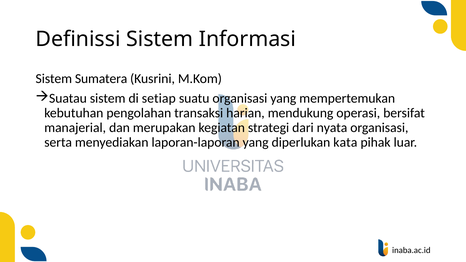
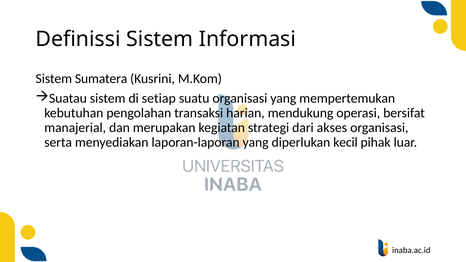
nyata: nyata -> akses (332, 128)
kata: kata -> kecil (345, 142)
